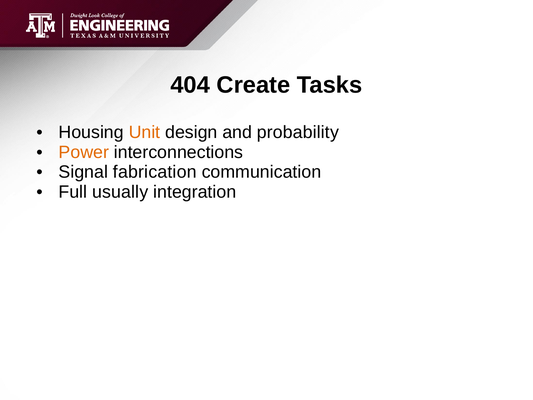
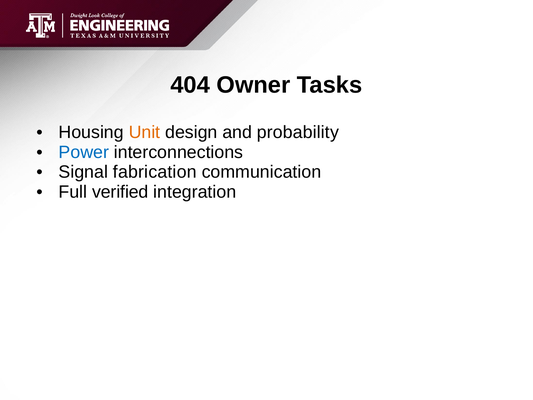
Create: Create -> Owner (253, 85)
Power colour: orange -> blue (84, 152)
usually: usually -> verified (120, 192)
